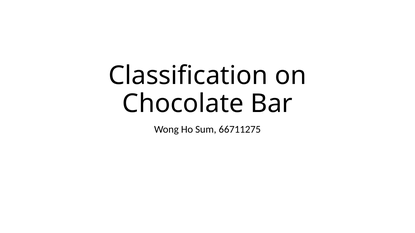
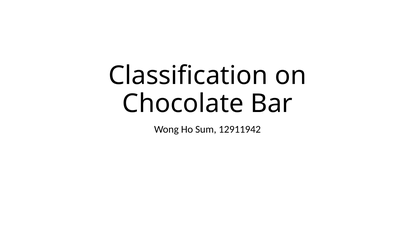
66711275: 66711275 -> 12911942 (240, 130)
